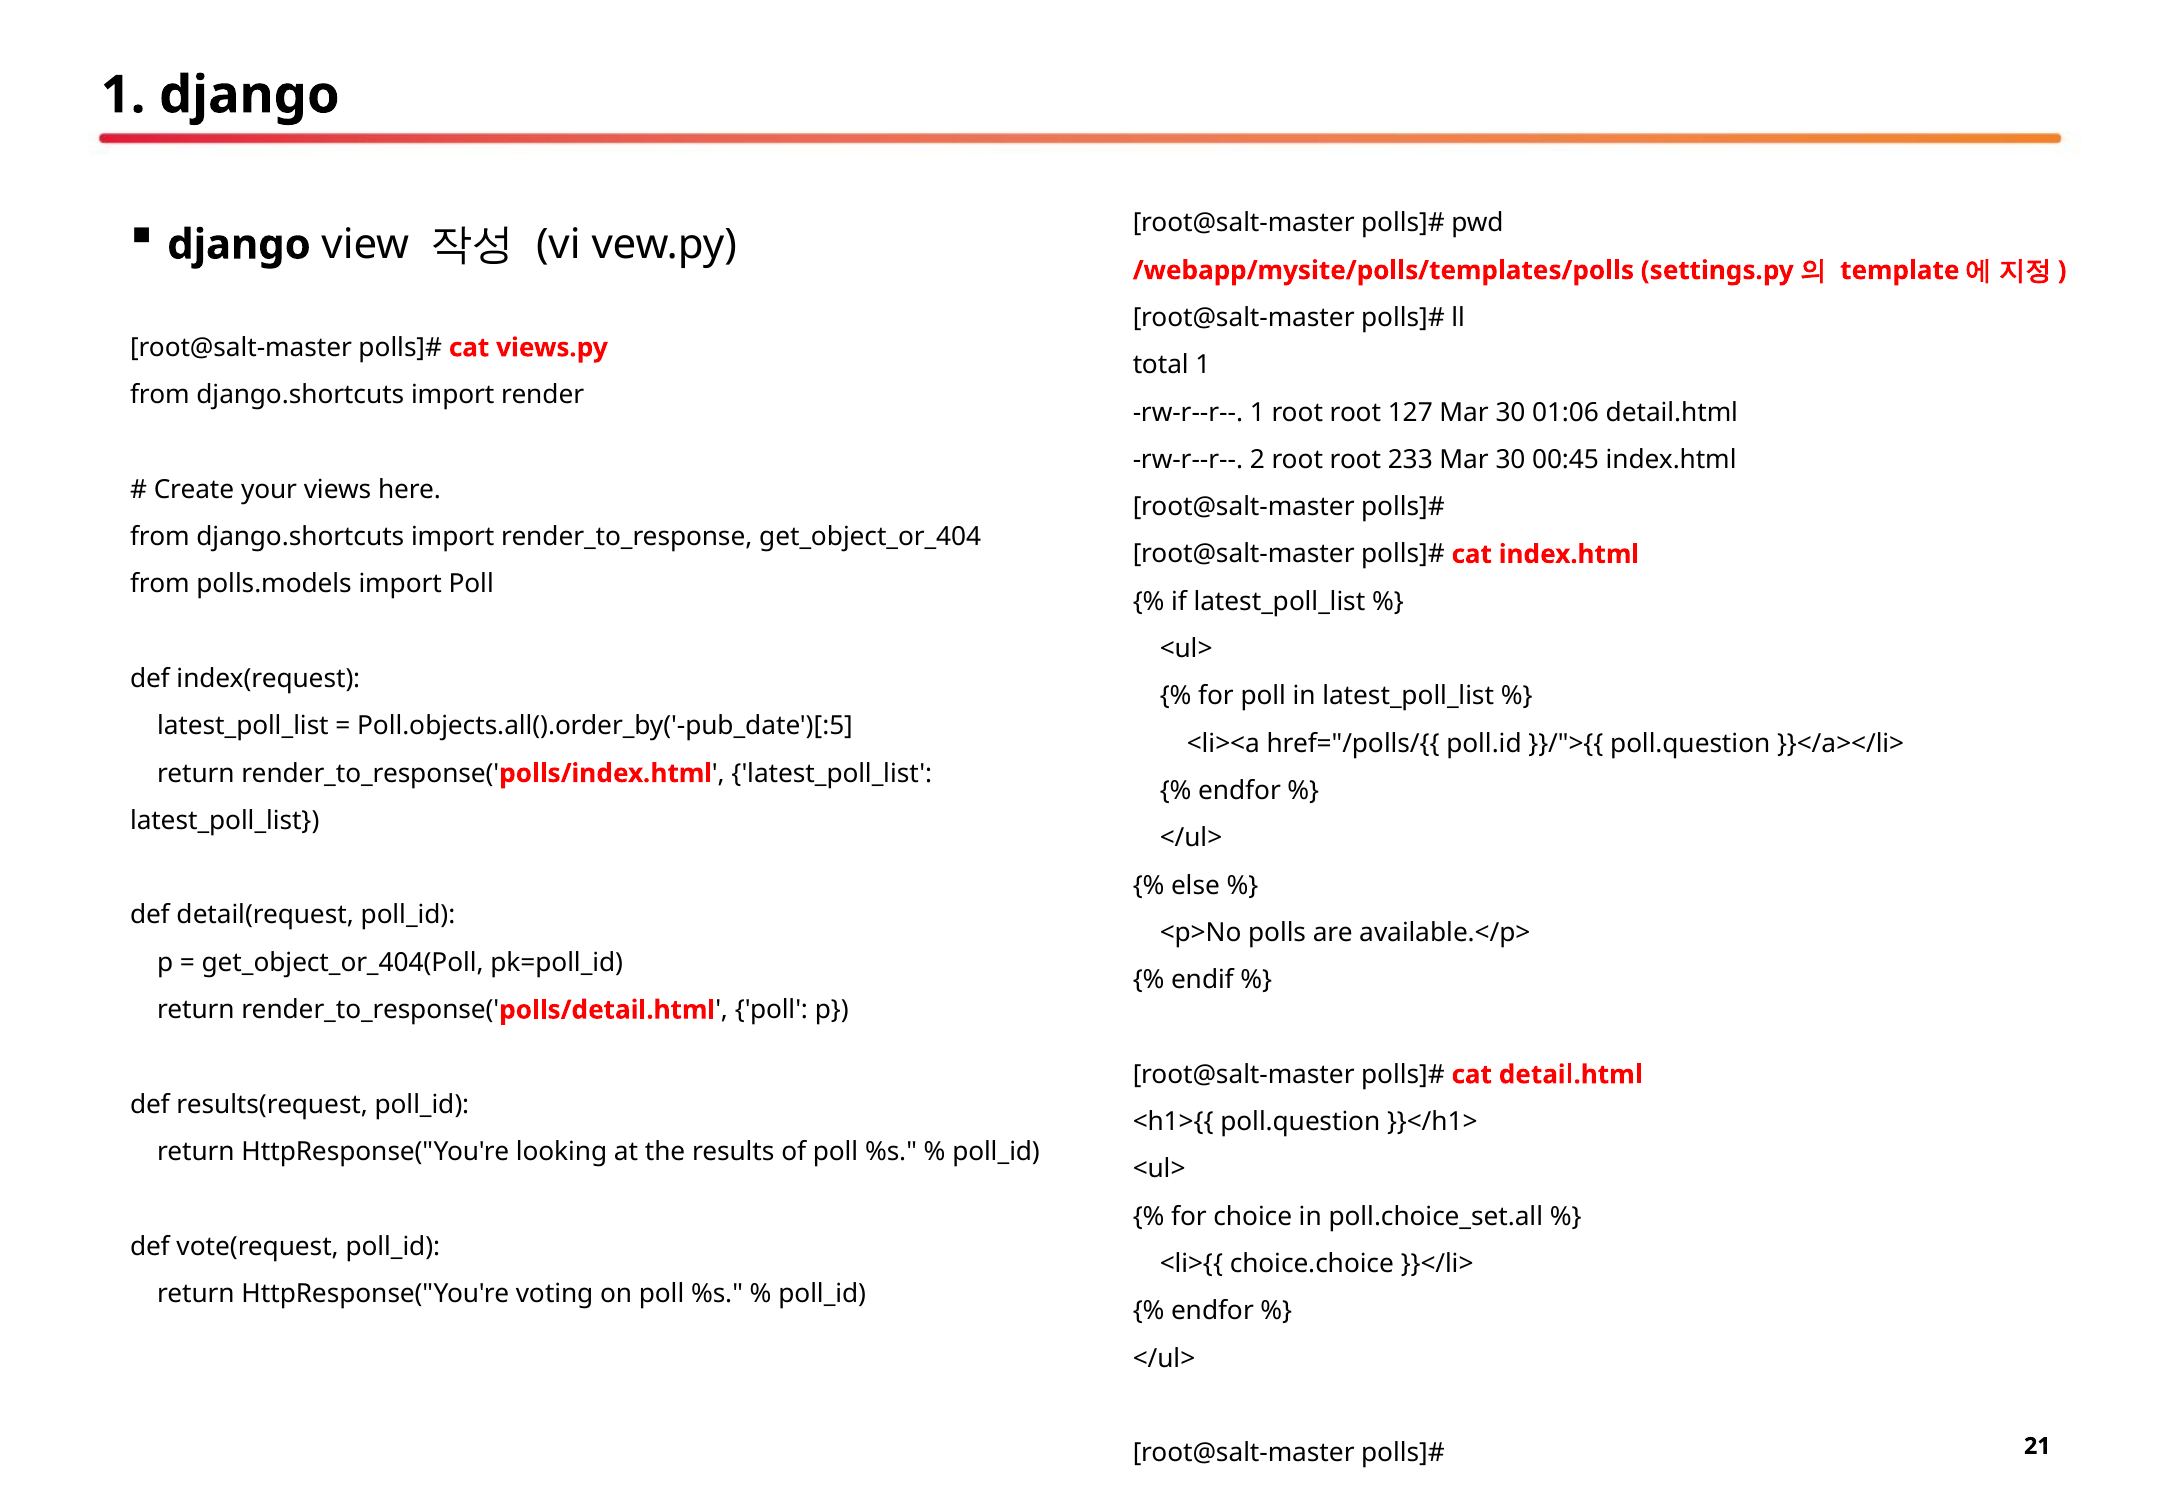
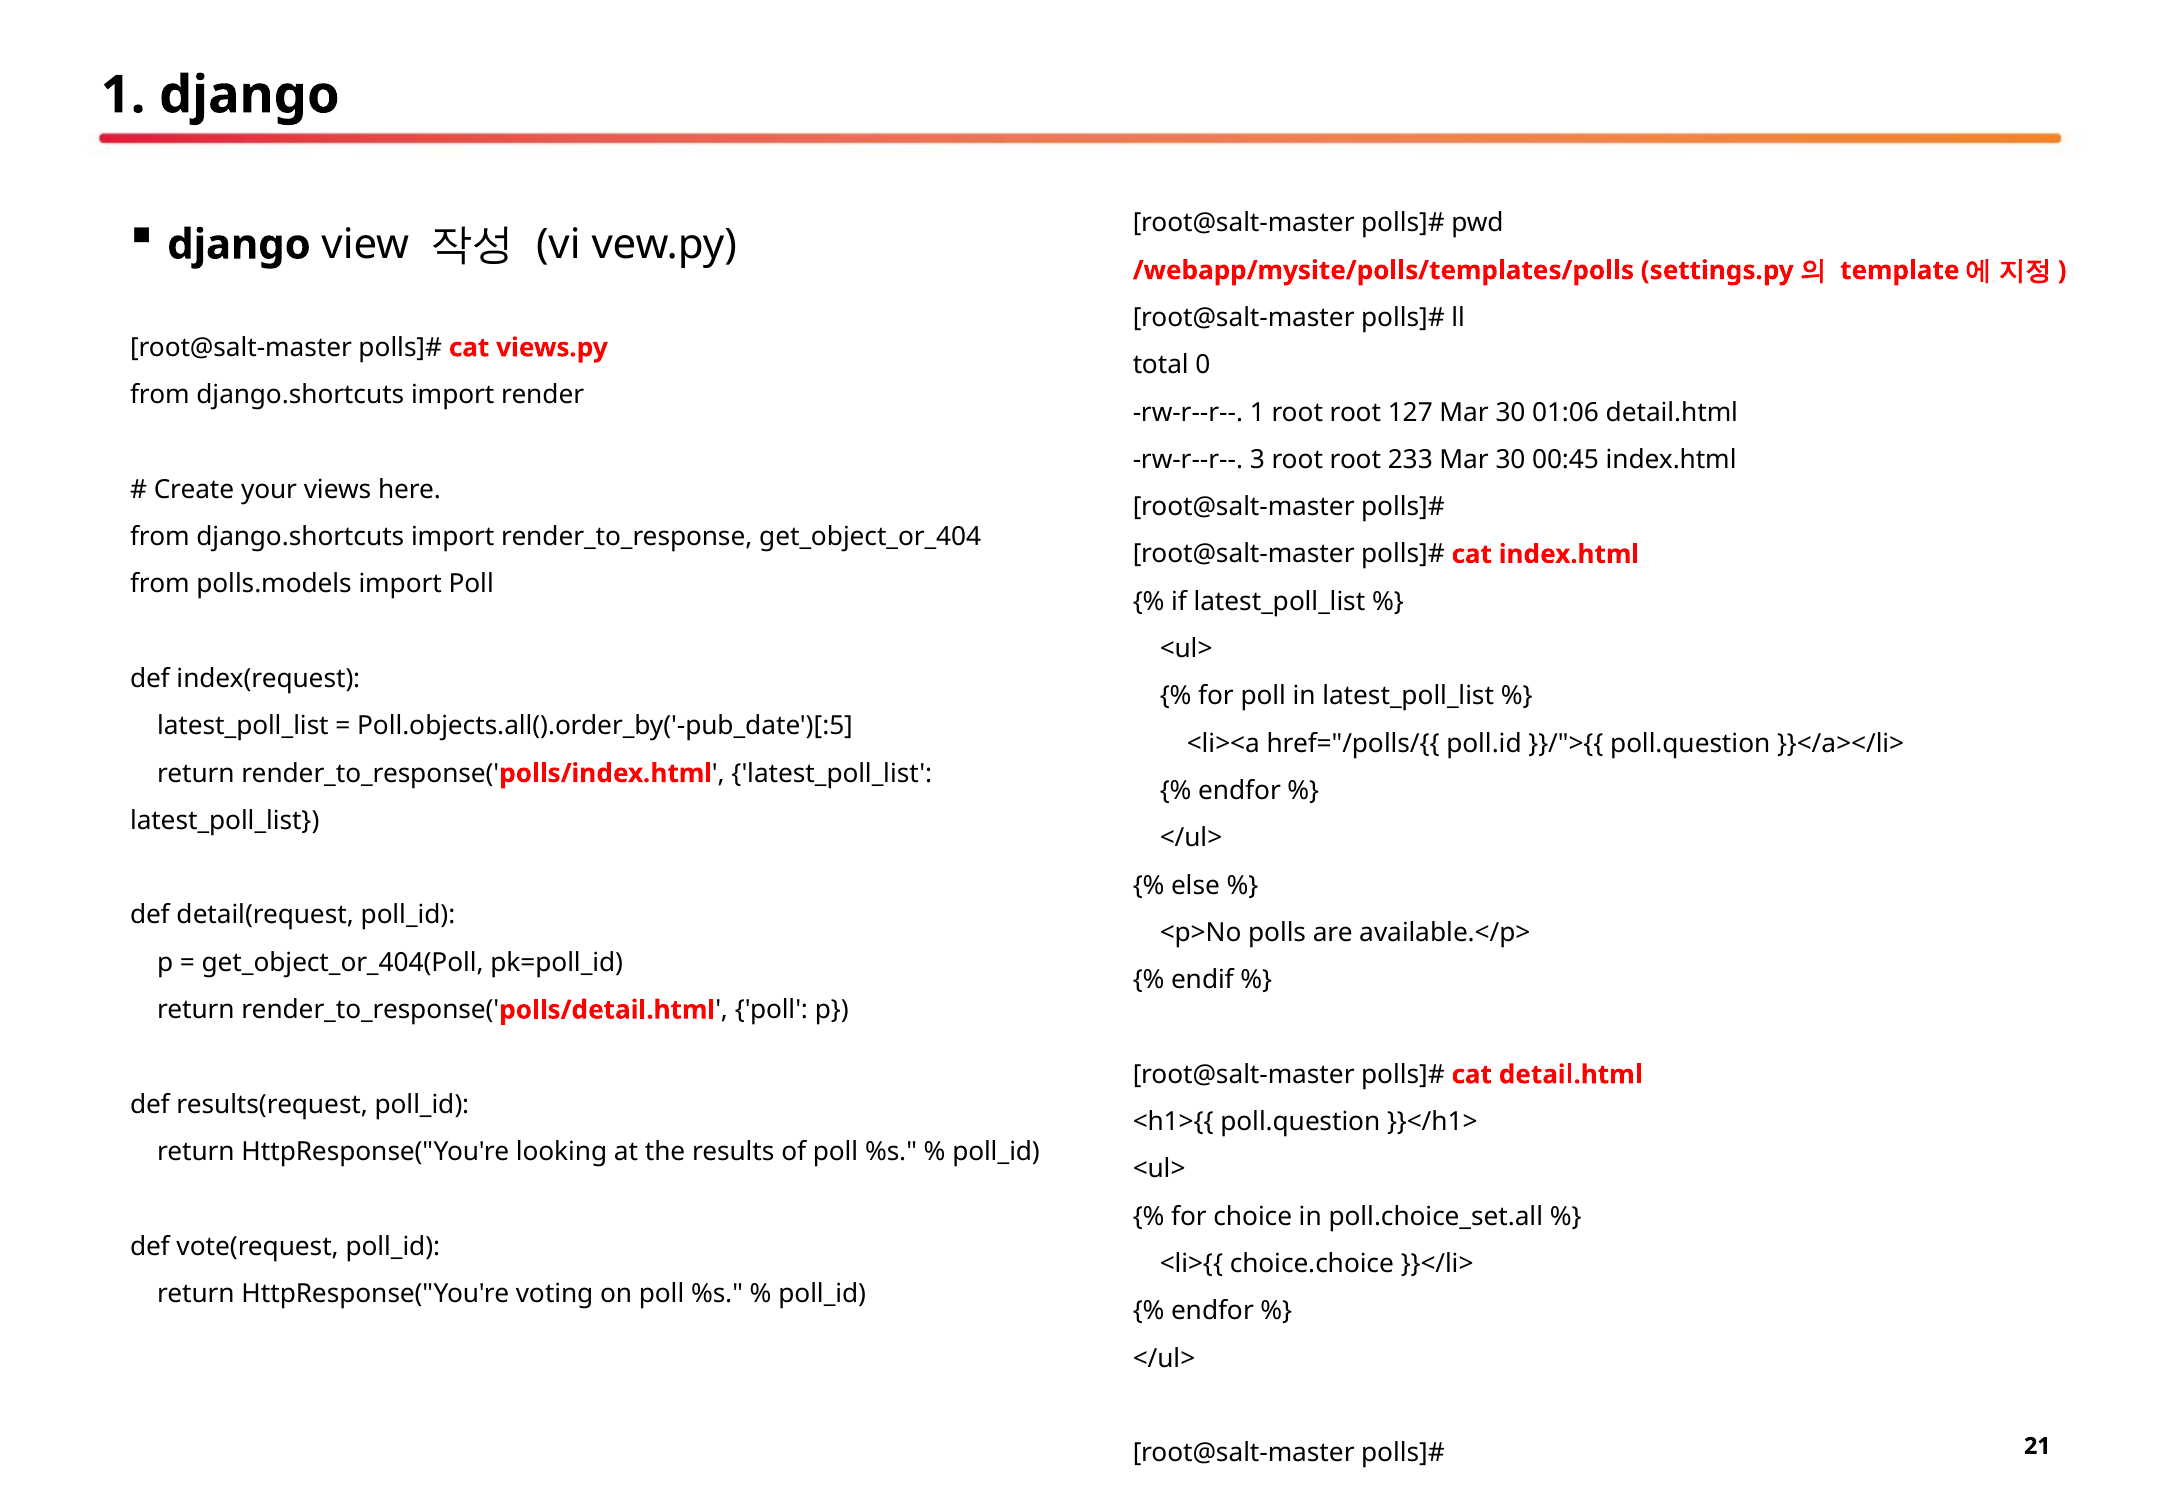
total 1: 1 -> 0 (1203, 365)
2: 2 -> 3 (1257, 460)
